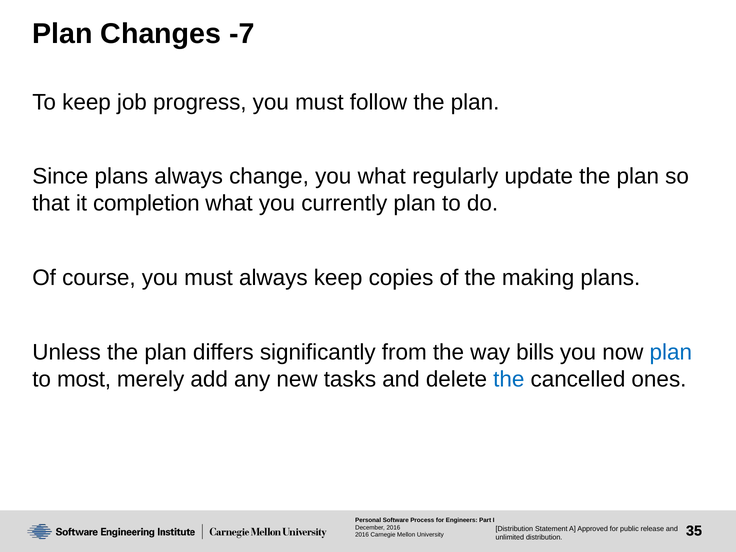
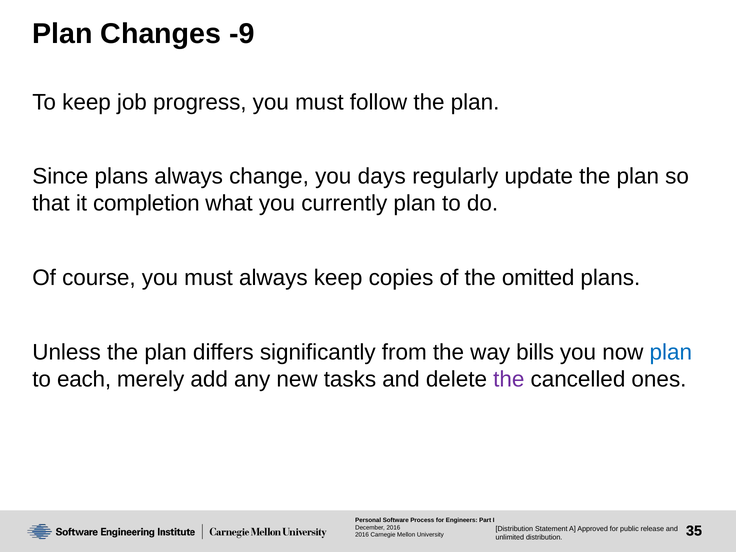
-7: -7 -> -9 (242, 34)
you what: what -> days (382, 177)
making: making -> omitted (538, 278)
most: most -> each (84, 379)
the colour: blue -> purple (509, 379)
